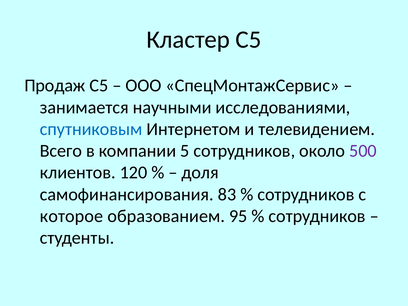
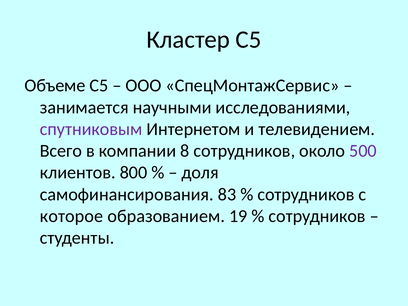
Продаж: Продаж -> Объеме (55, 86)
спутниковым colour: blue -> purple (91, 129)
5: 5 -> 8 (185, 151)
120: 120 -> 800 (133, 173)
95: 95 -> 19 (238, 216)
